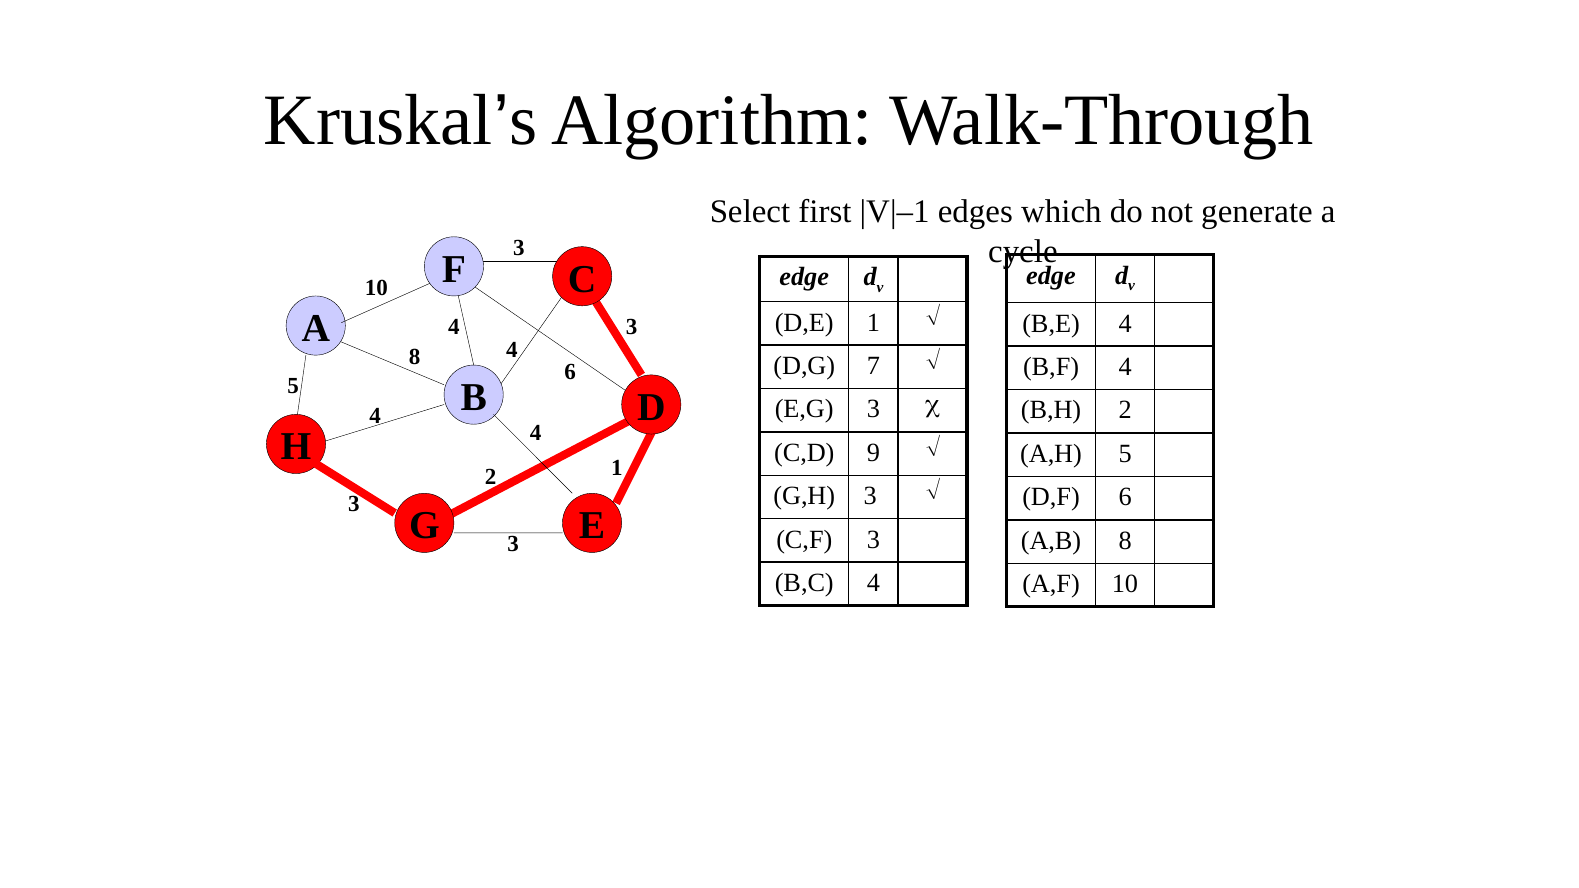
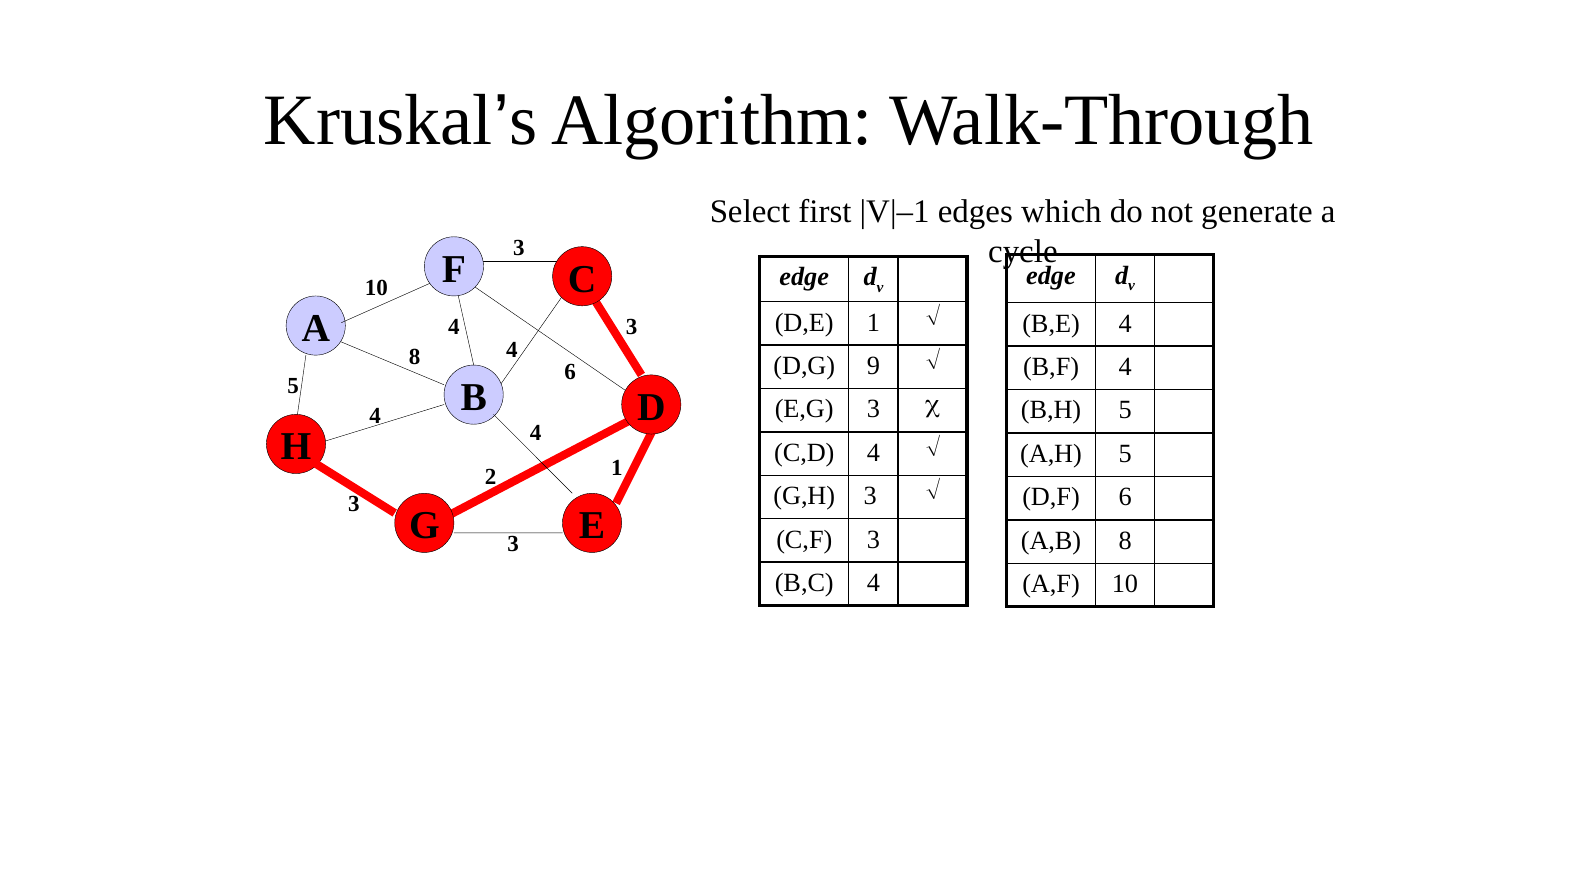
7: 7 -> 9 (873, 366)
B,H 2: 2 -> 5 (1125, 410)
C,D 9: 9 -> 4 (873, 453)
